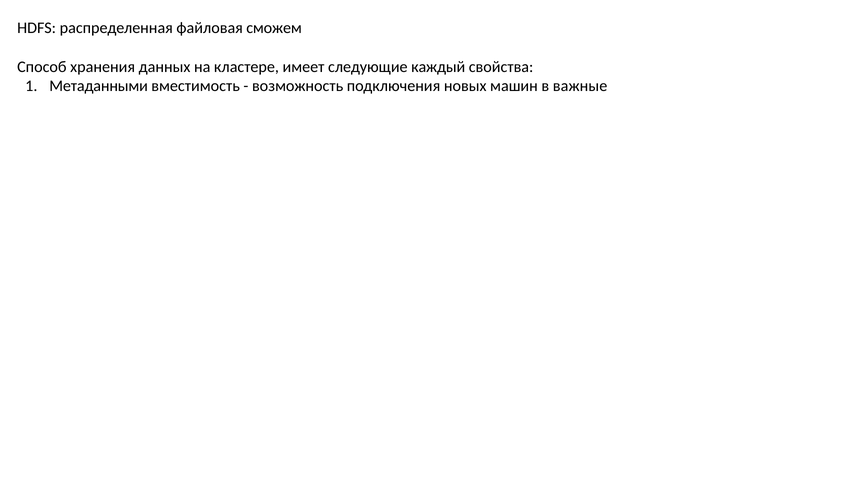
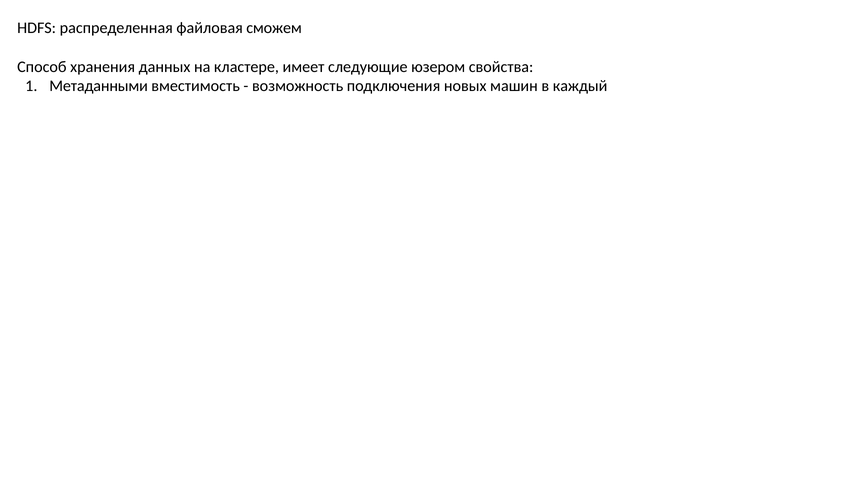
каждый: каждый -> юзером (438, 67)
важные: важные -> каждый (580, 86)
